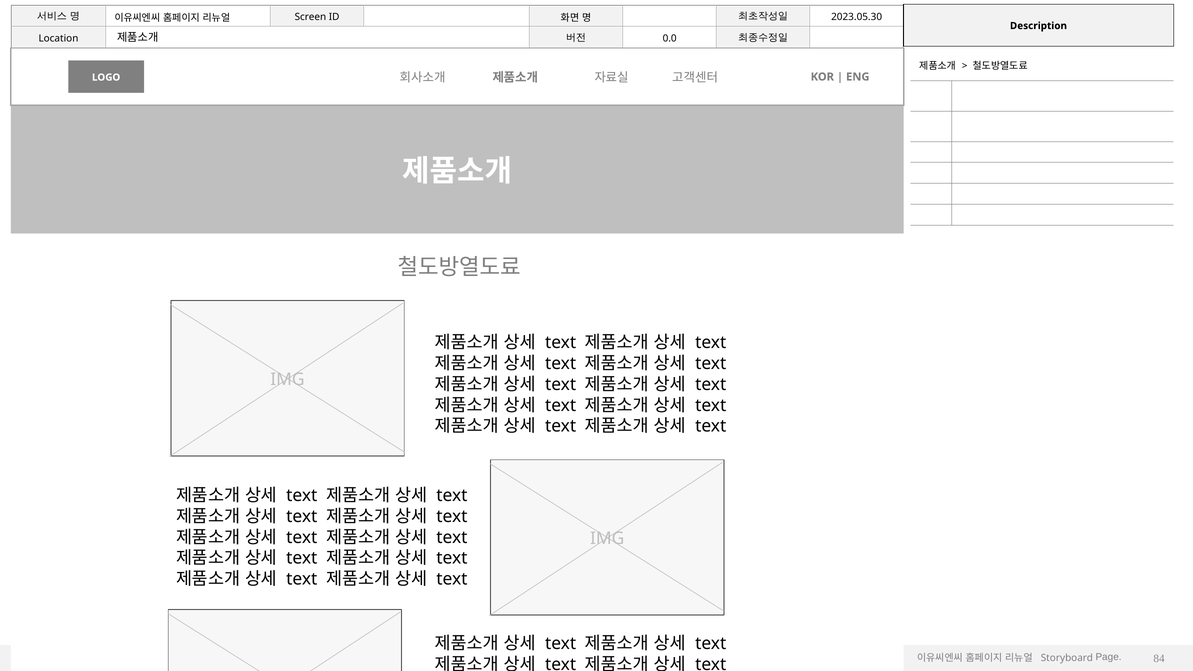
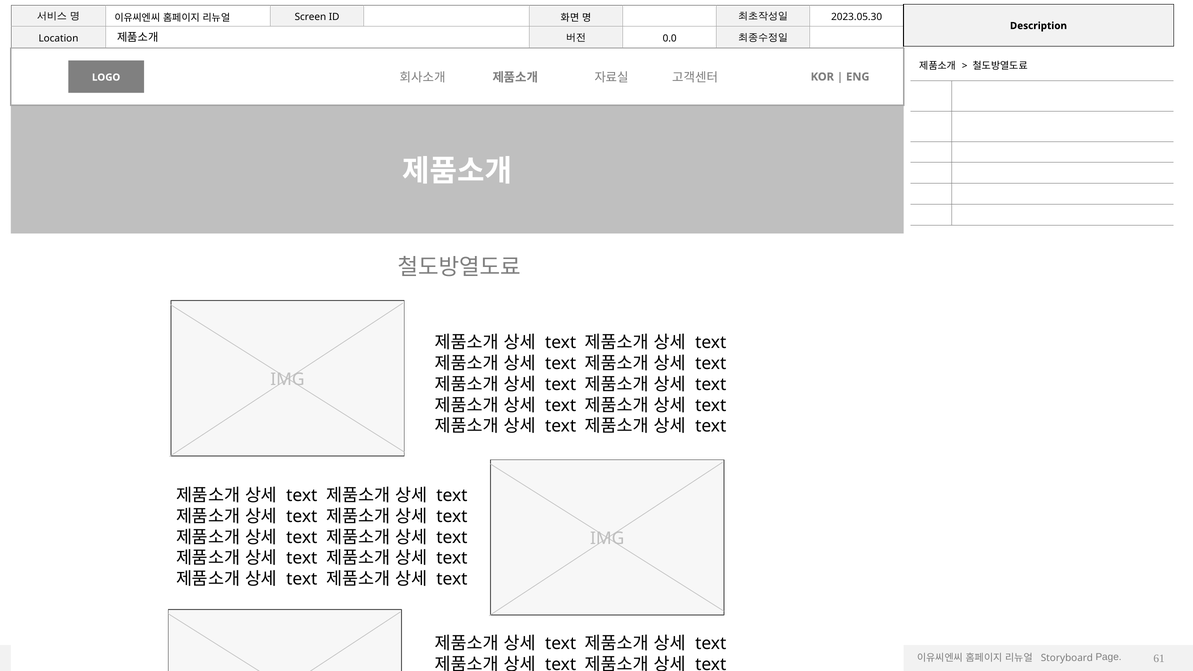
84: 84 -> 61 (1159, 658)
